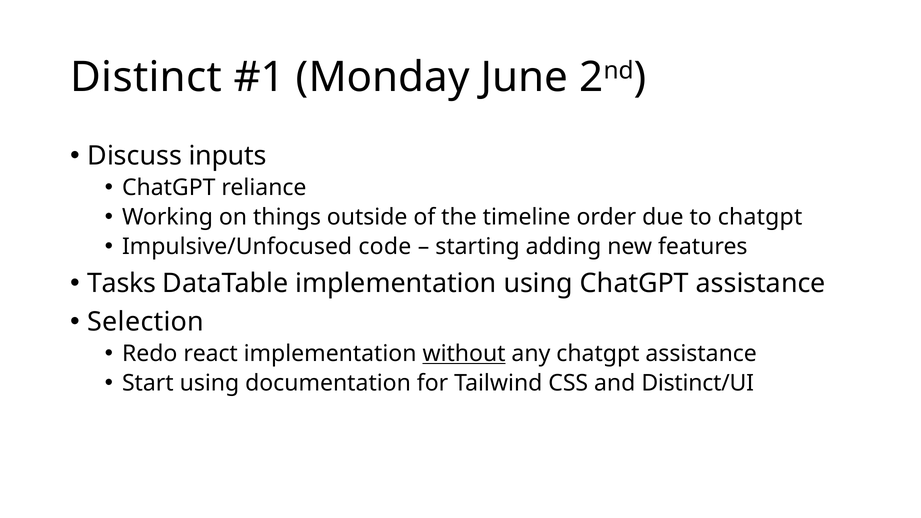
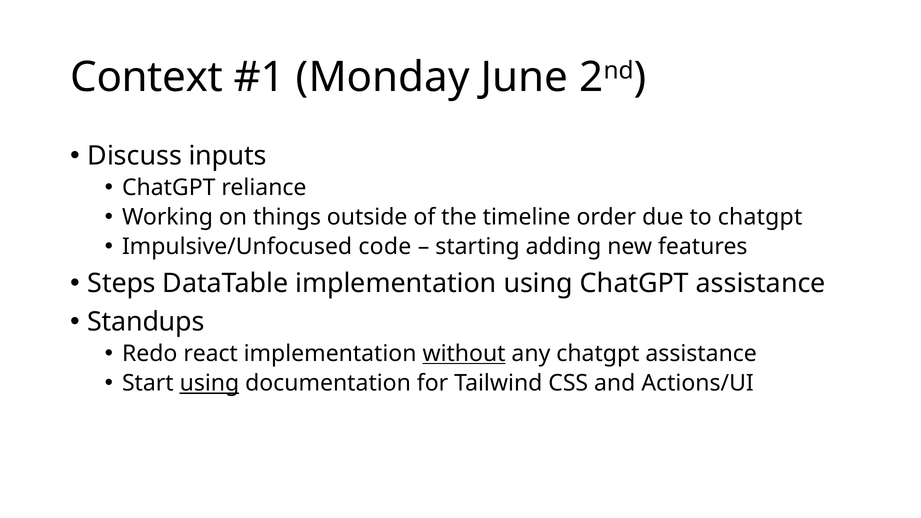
Distinct: Distinct -> Context (147, 77)
Tasks: Tasks -> Steps (122, 283)
Selection: Selection -> Standups (146, 322)
using underline: none -> present (209, 383)
Distinct/UI: Distinct/UI -> Actions/UI (698, 383)
